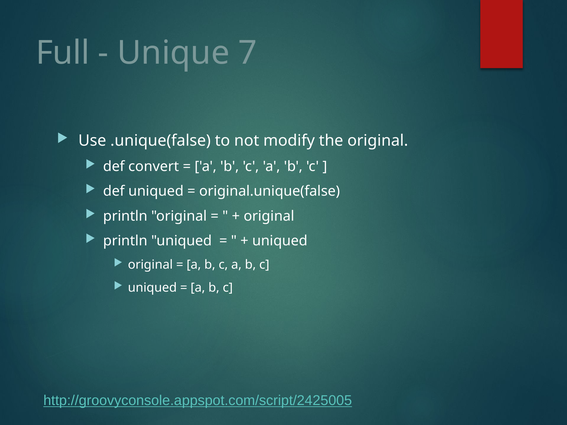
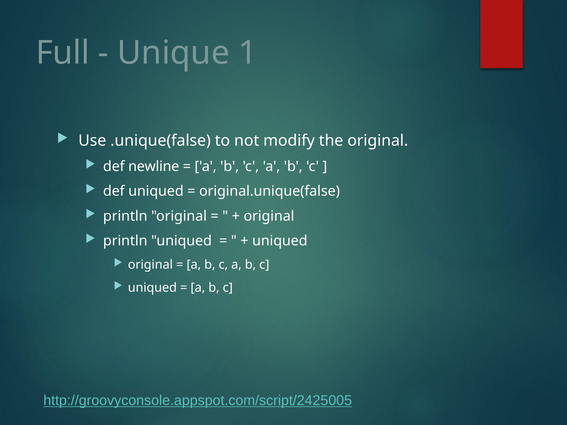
7: 7 -> 1 (248, 53)
convert: convert -> newline (154, 166)
